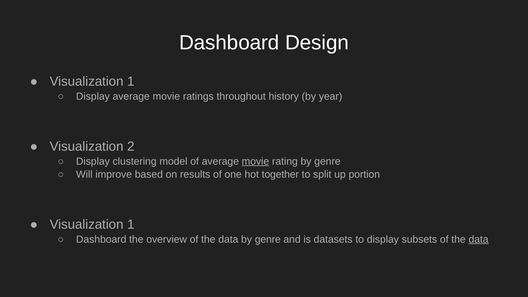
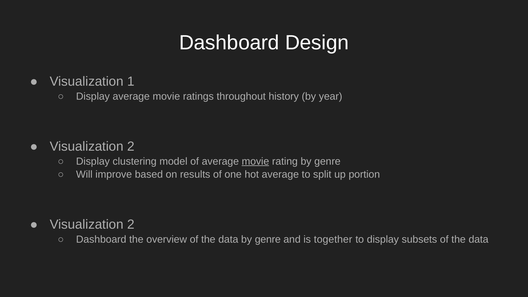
hot together: together -> average (280, 175)
1: 1 -> 2 (131, 225)
datasets: datasets -> together (333, 239)
data underline: present -> none (479, 239)
